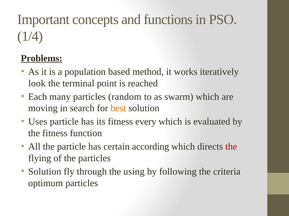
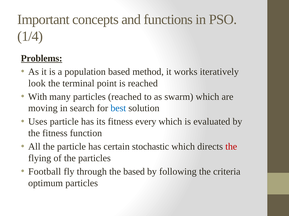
Each: Each -> With (38, 97)
particles random: random -> reached (125, 97)
best colour: orange -> blue (118, 109)
according: according -> stochastic (151, 147)
Solution: Solution -> Football (45, 172)
the using: using -> based (134, 172)
